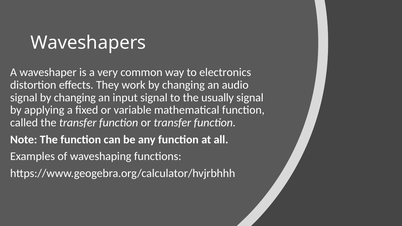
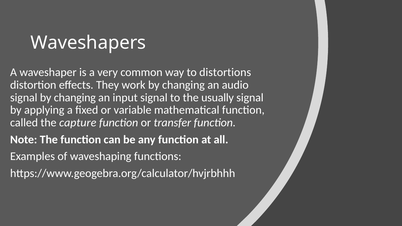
electronics: electronics -> distortions (225, 72)
the transfer: transfer -> capture (78, 123)
